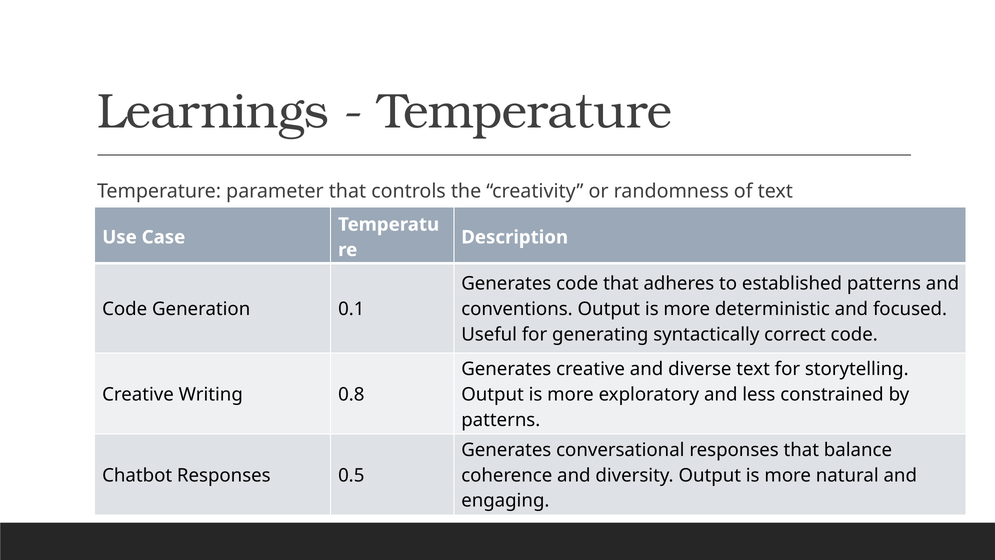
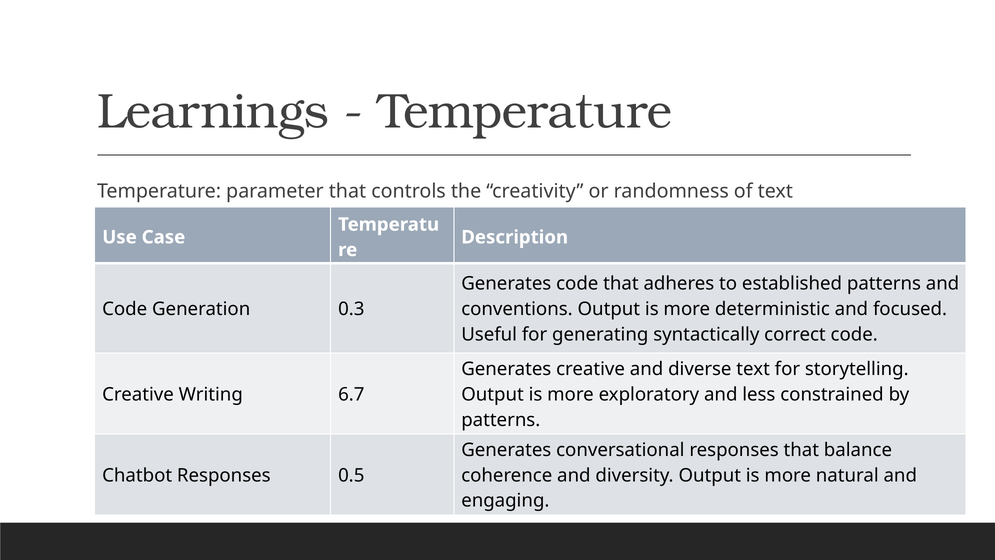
0.1: 0.1 -> 0.3 (351, 309)
0.8: 0.8 -> 6.7 (351, 394)
